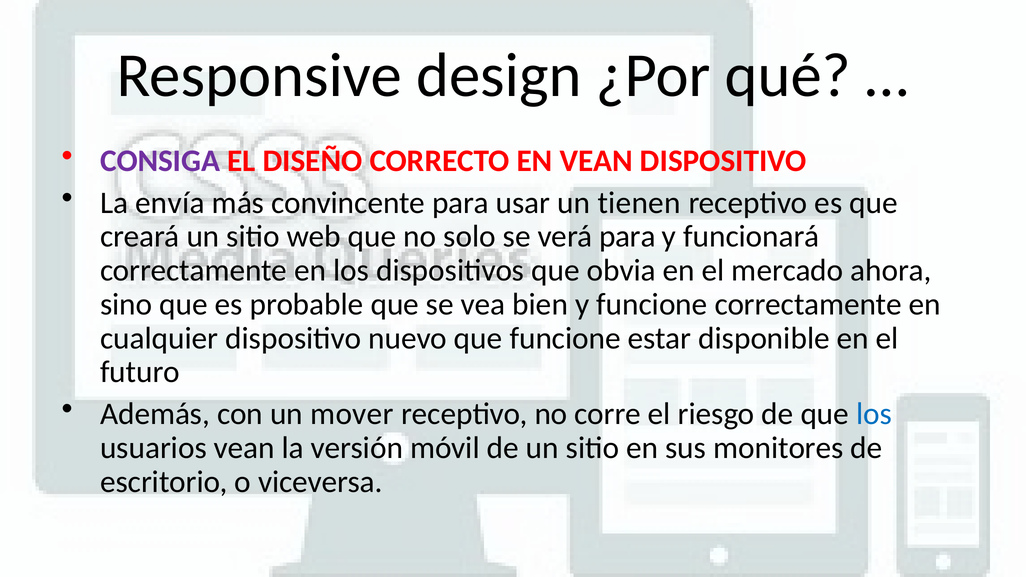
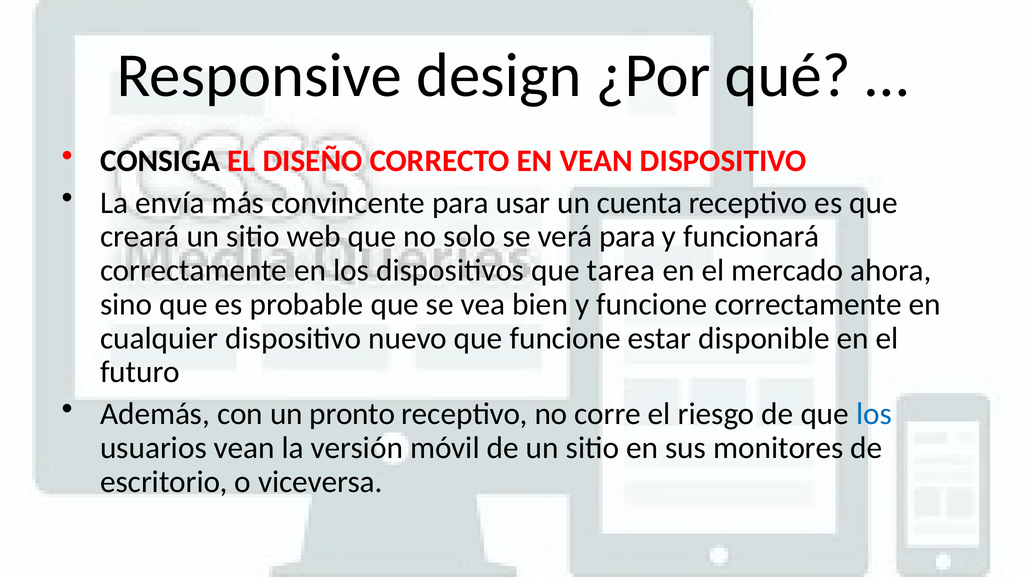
CONSIGA colour: purple -> black (160, 161)
tienen: tienen -> cuenta (639, 203)
obvia: obvia -> tarea (621, 271)
mover: mover -> pronto (352, 414)
